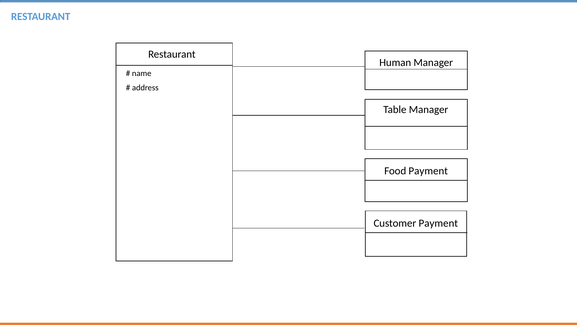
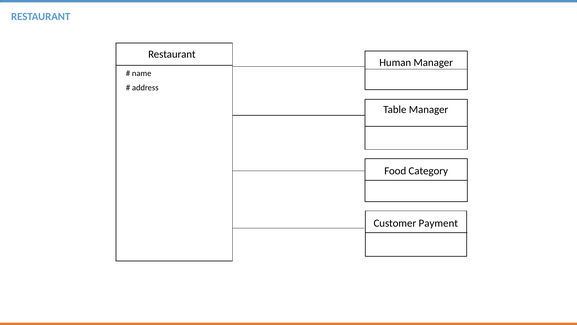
Food Payment: Payment -> Category (428, 171)
